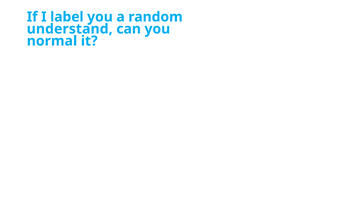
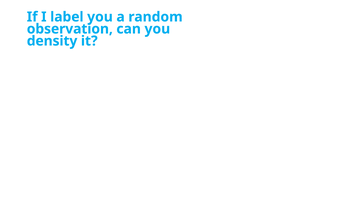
understand: understand -> observation (70, 29)
normal: normal -> density (52, 41)
